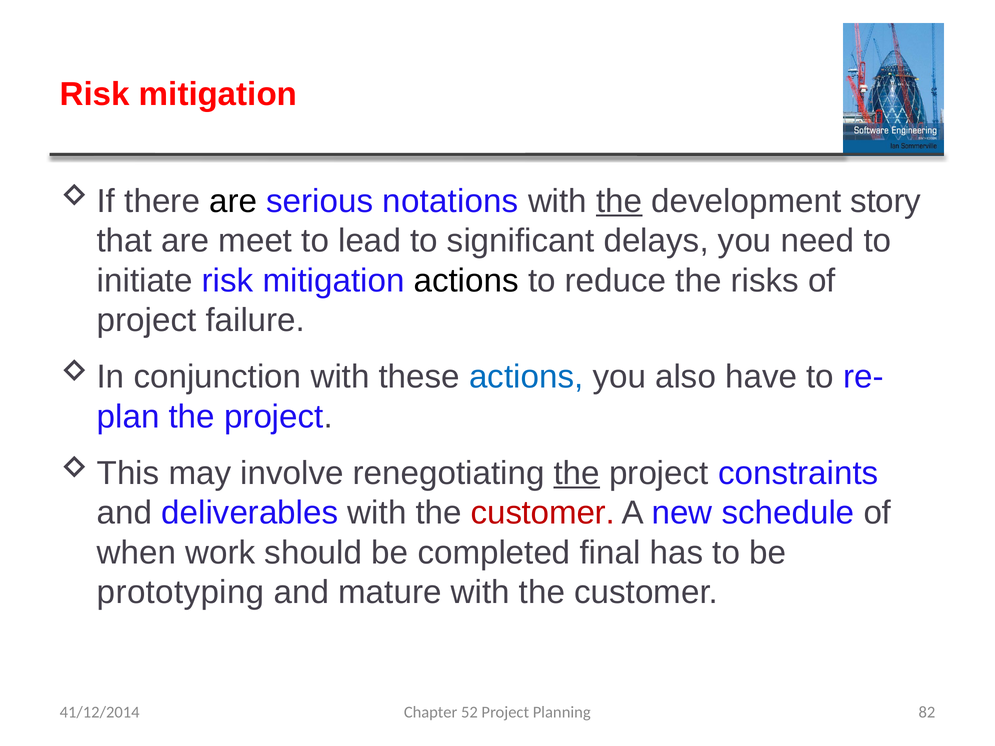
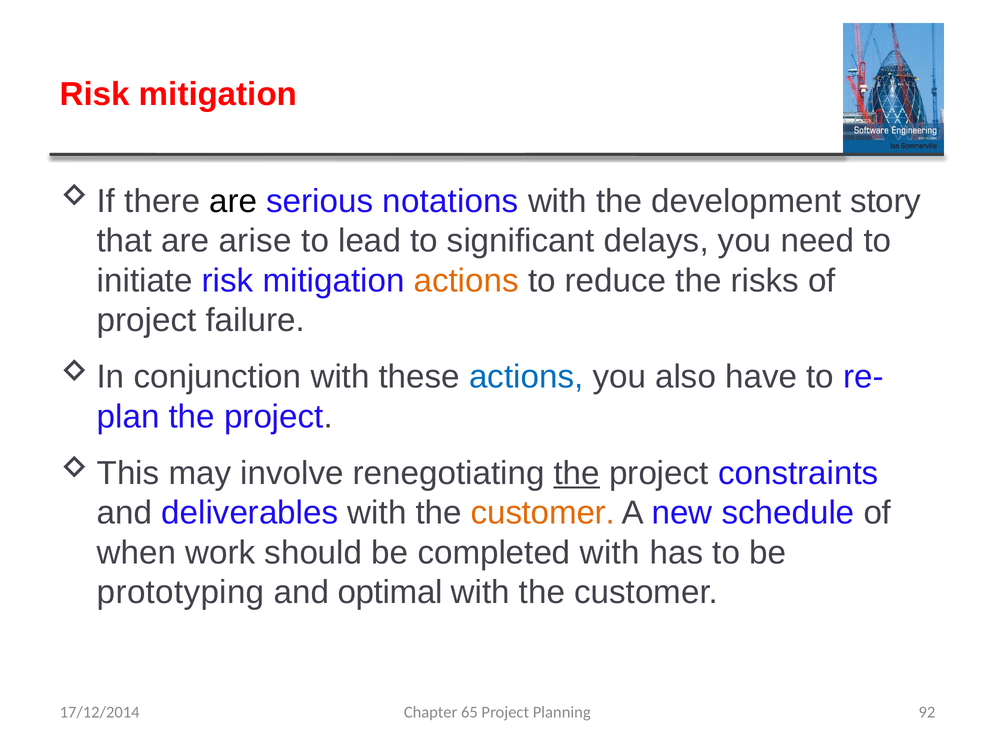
the underline: present -> none (619, 201)
meet: meet -> arise (255, 241)
actions colour: black -> orange (466, 281)
customer colour: red -> orange (543, 513)
completed final: final -> with (610, 553)
mature: mature -> optimal (390, 593)
52: 52 -> 65 (469, 712)
82: 82 -> 92 (927, 712)
41/12/2014: 41/12/2014 -> 17/12/2014 (100, 713)
